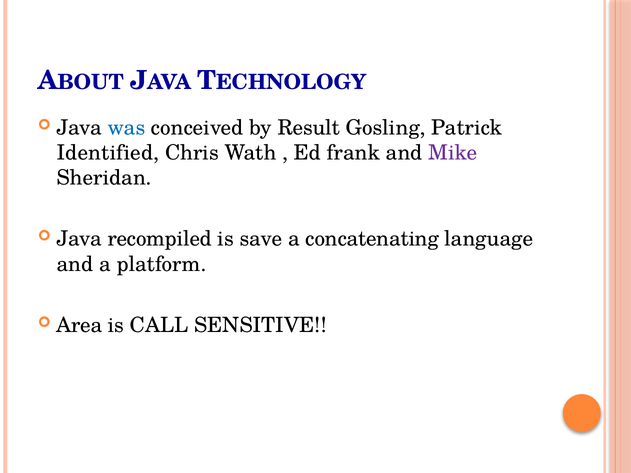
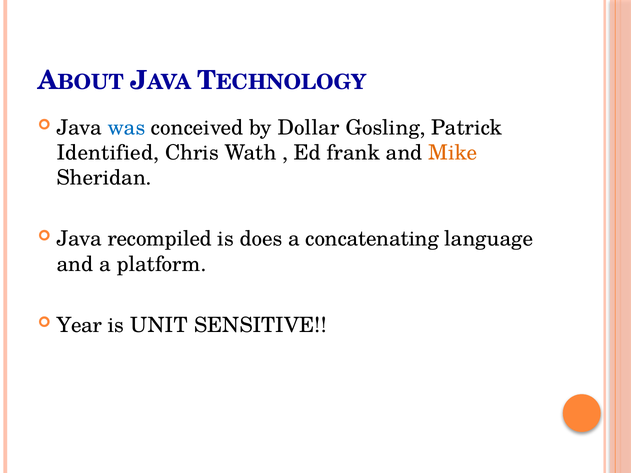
Result: Result -> Dollar (309, 128)
Mike colour: purple -> orange (453, 153)
save: save -> does (261, 239)
Area: Area -> Year (79, 325)
CALL: CALL -> UNIT (159, 325)
